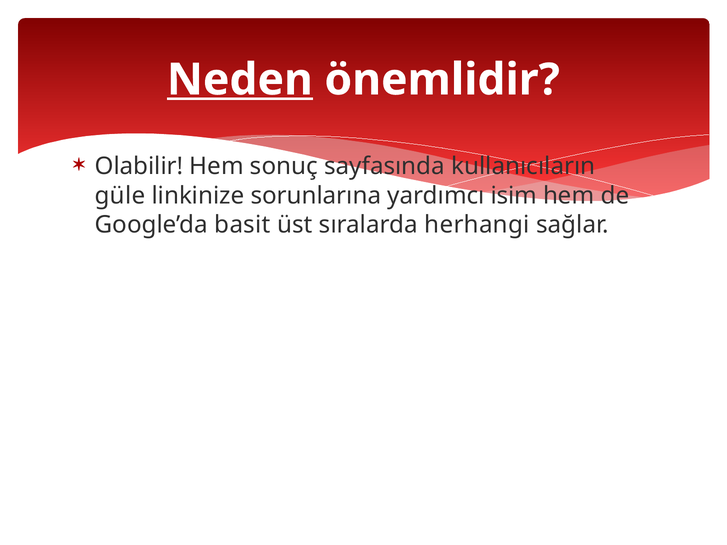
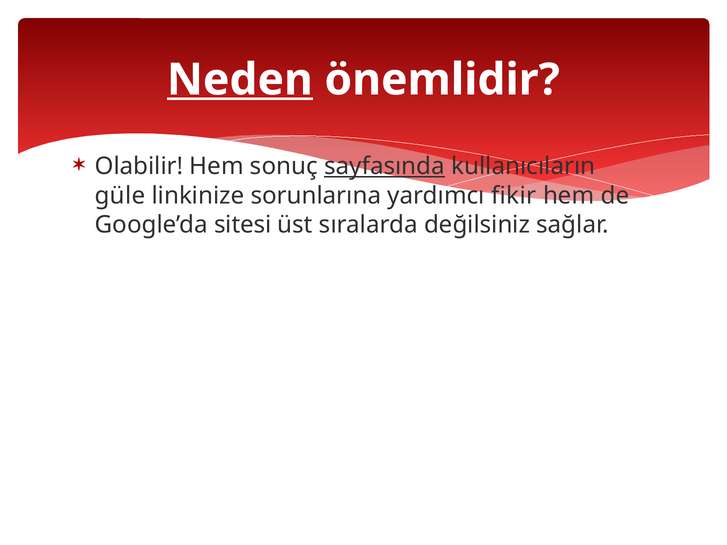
sayfasında underline: none -> present (385, 167)
isim: isim -> fikir (514, 196)
basit: basit -> sitesi (243, 225)
herhangi: herhangi -> değilsiniz (477, 225)
